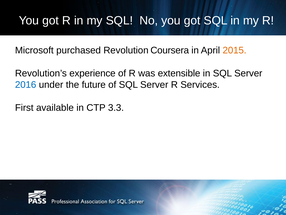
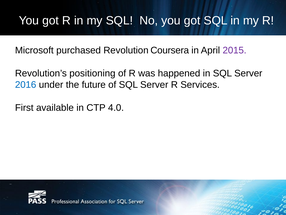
2015 colour: orange -> purple (235, 50)
experience: experience -> positioning (92, 73)
extensible: extensible -> happened (179, 73)
3.3: 3.3 -> 4.0 (116, 107)
